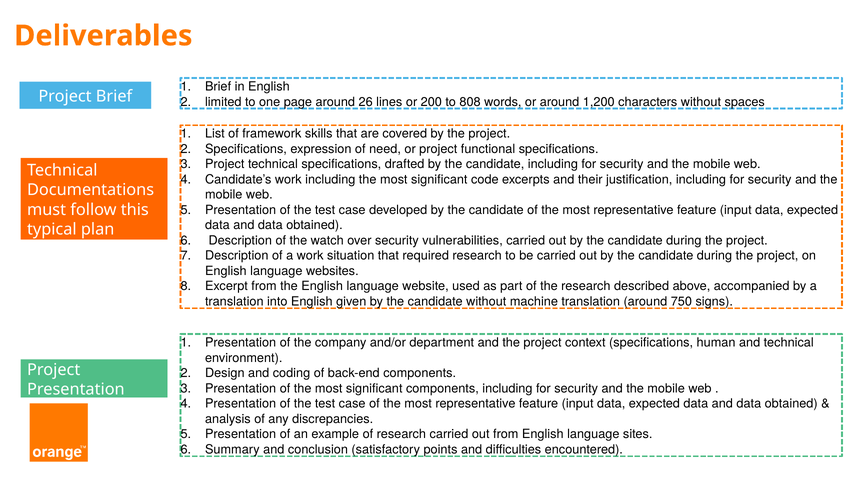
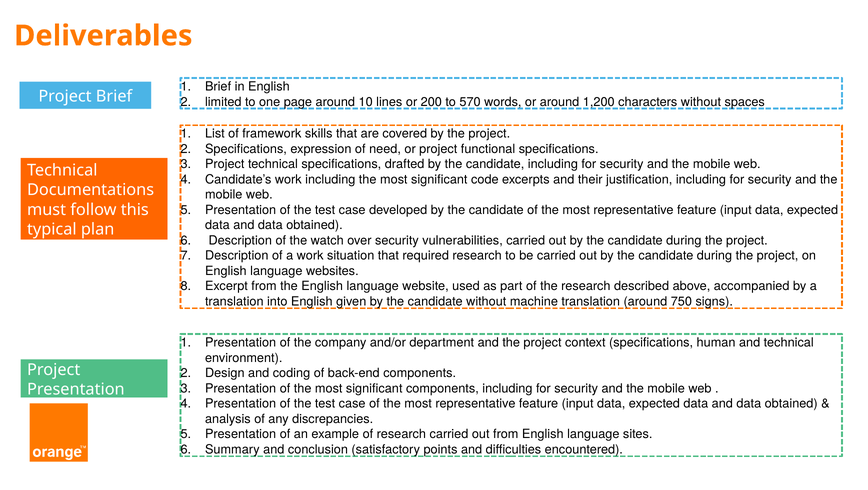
26: 26 -> 10 (366, 102)
808: 808 -> 570 (470, 102)
